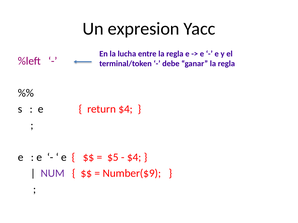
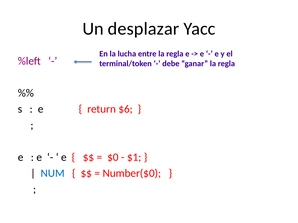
expresion: expresion -> desplazar (144, 29)
return $4: $4 -> $6 (126, 109)
$5: $5 -> $0 (113, 158)
$4: $4 -> $1 (134, 158)
NUM colour: purple -> blue (53, 174)
Number($9: Number($9 -> Number($0 (132, 174)
